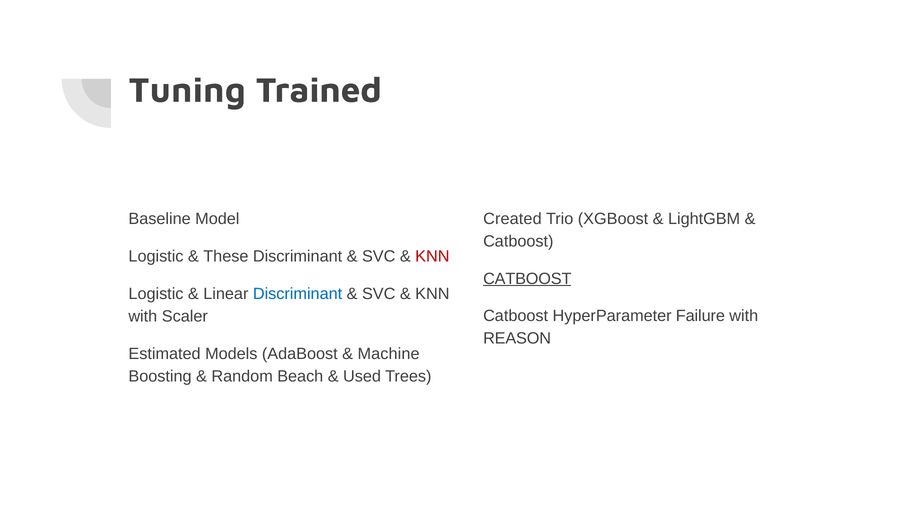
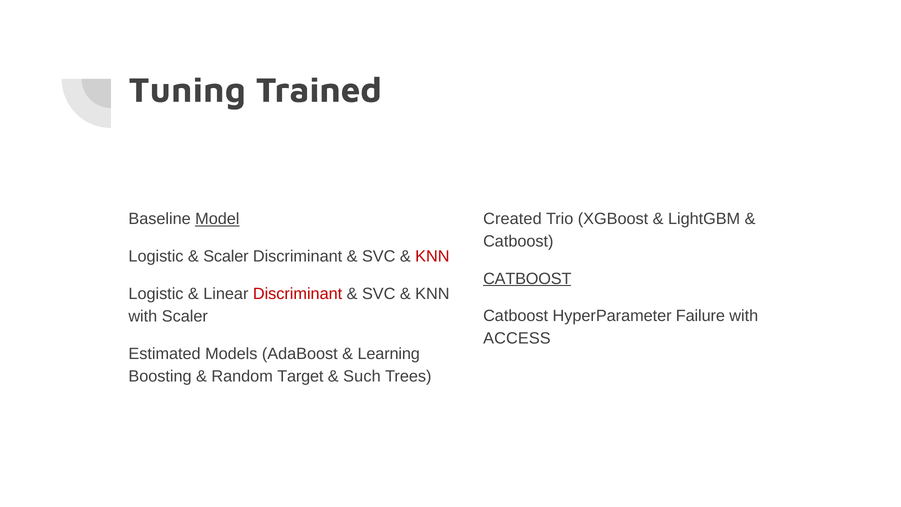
Model underline: none -> present (217, 219)
These: These -> Scaler (226, 256)
Discriminant colour: blue -> red (298, 294)
REASON: REASON -> ACCESS (517, 338)
Machine: Machine -> Learning (389, 354)
Beach: Beach -> Target (300, 376)
Used: Used -> Such (362, 376)
